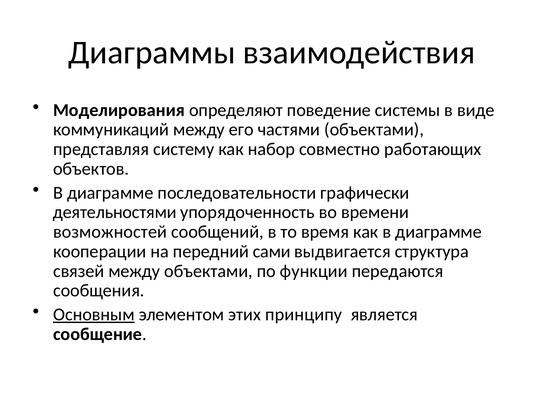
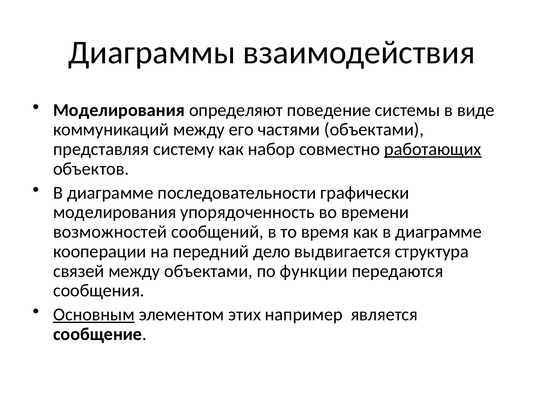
работающих underline: none -> present (433, 149)
деятельностями: деятельностями -> моделирования (115, 212)
сами: сами -> дело (272, 251)
принципу: принципу -> например (304, 315)
